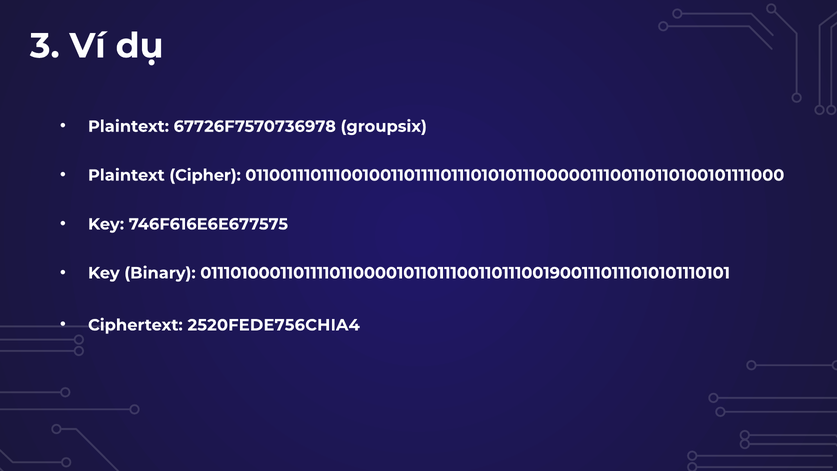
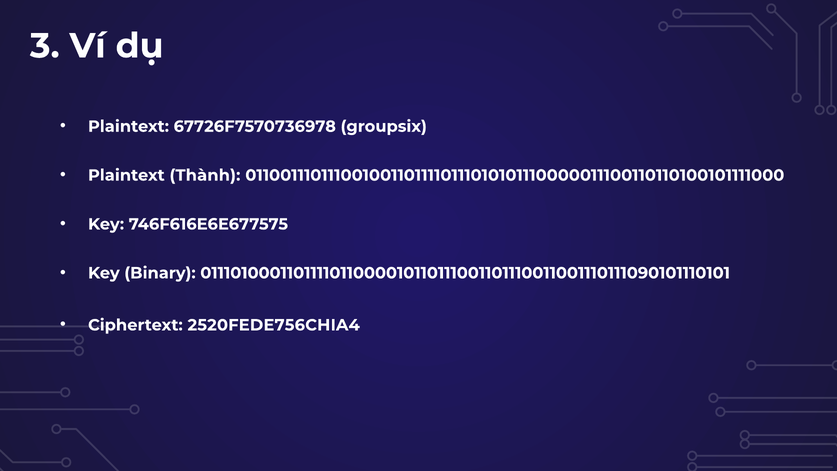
Cipher: Cipher -> Thành (205, 175)
0111010001101111011000010110111001101110019001110111010101110101: 0111010001101111011000010110111001101110019001110111010101110101 -> 0111010001101111011000010110111001101110011001110111090101110101 (465, 273)
